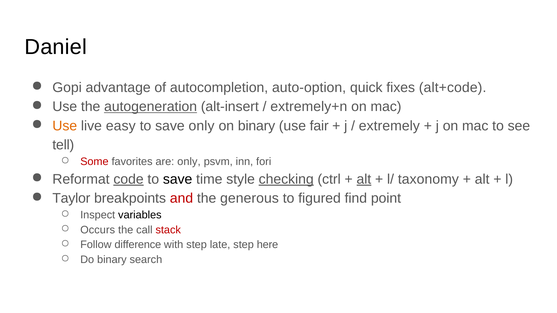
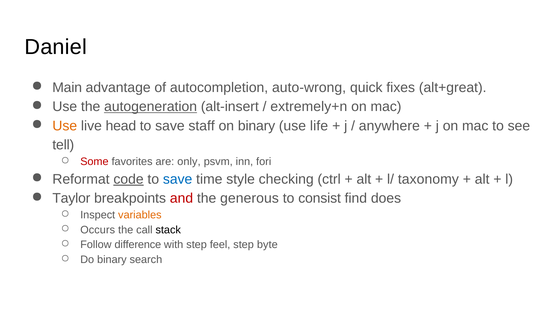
Gopi: Gopi -> Main (67, 88)
auto-option: auto-option -> auto-wrong (309, 88)
alt+code: alt+code -> alt+great (453, 88)
easy: easy -> head (121, 126)
save only: only -> staff (202, 126)
fair: fair -> life (319, 126)
extremely: extremely -> anywhere (389, 126)
save colour: black -> blue (178, 179)
checking underline: present -> none (286, 179)
alt underline: present -> none (364, 179)
figured: figured -> consist (320, 199)
point: point -> does (386, 199)
variables colour: black -> orange (140, 215)
stack colour: red -> black (168, 230)
late: late -> feel (220, 245)
here: here -> byte (267, 245)
